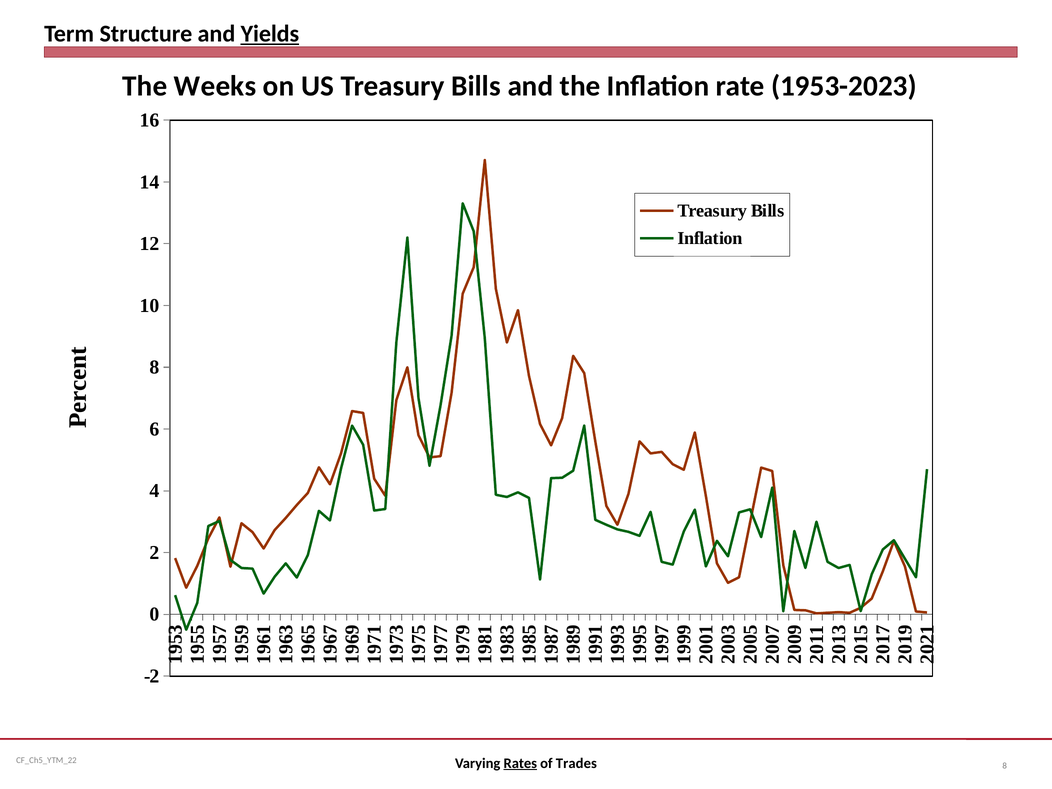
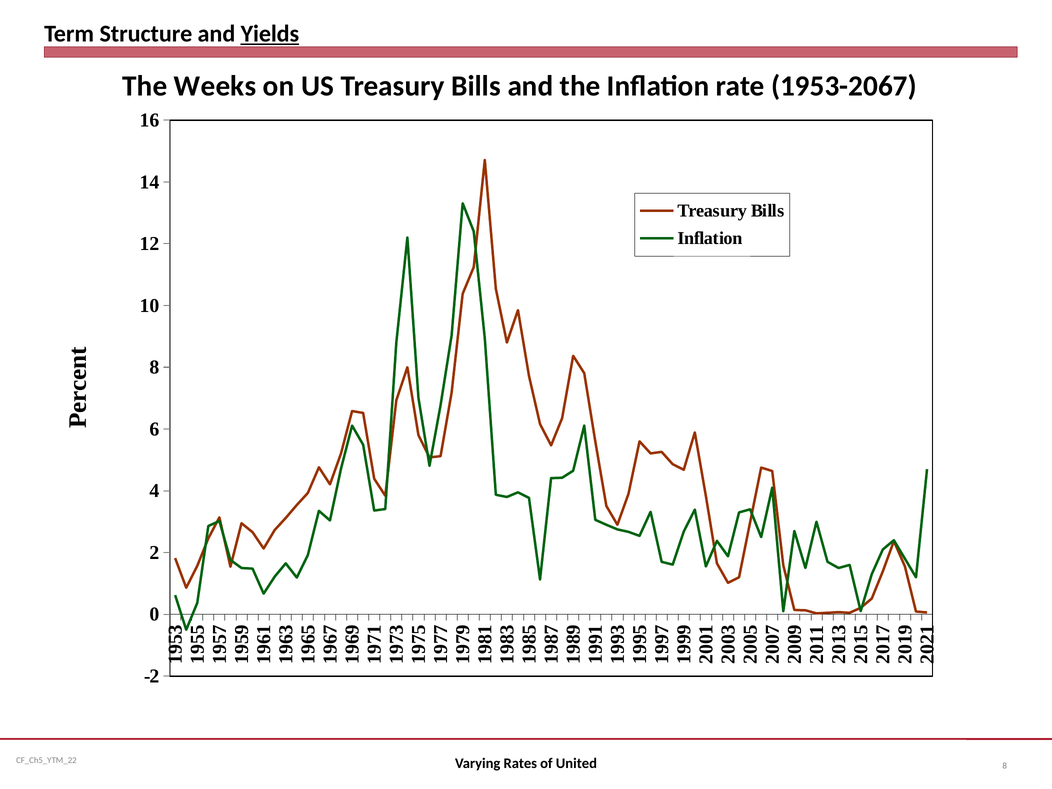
1953-2023: 1953-2023 -> 1953-2067 (844, 86)
Rates underline: present -> none (520, 763)
Trades: Trades -> United (576, 763)
